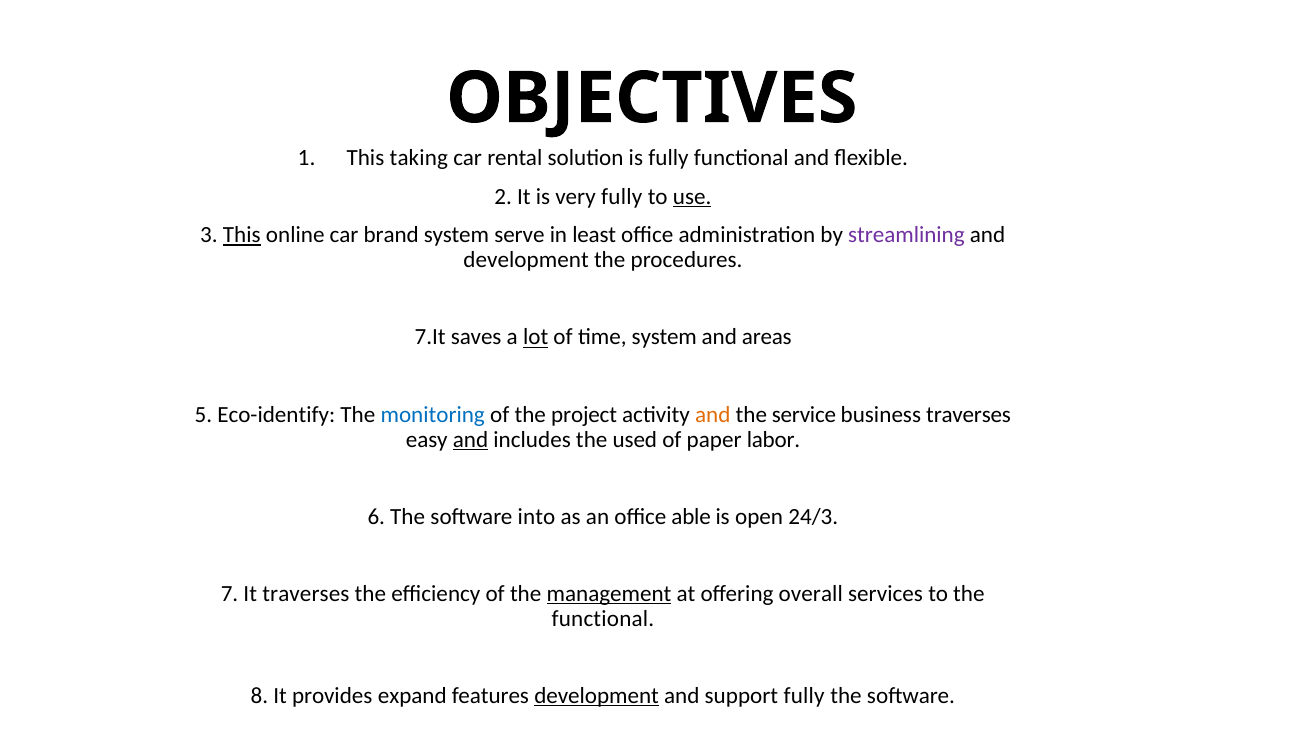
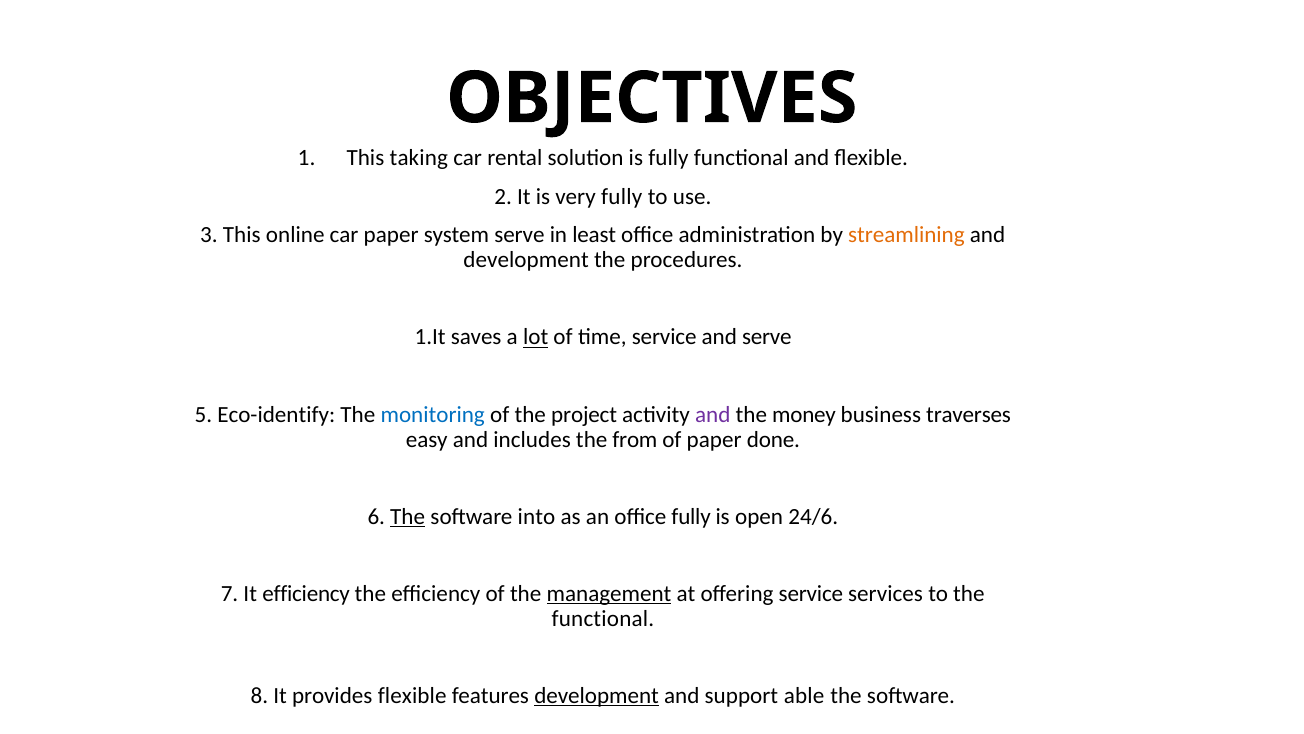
use underline: present -> none (692, 197)
This underline: present -> none (242, 235)
car brand: brand -> paper (391, 235)
streamlining colour: purple -> orange (906, 235)
7.It: 7.It -> 1.It (430, 337)
time system: system -> service (664, 337)
and areas: areas -> serve (767, 337)
and colour: orange -> purple (713, 414)
service: service -> money (804, 414)
and underline: present -> none (471, 439)
used: used -> from (635, 439)
labor: labor -> done (773, 439)
The underline: none -> present (408, 516)
office able: able -> fully (691, 516)
24/3: 24/3 -> 24/6 (813, 516)
It traverses: traverses -> efficiency (306, 593)
offering overall: overall -> service (811, 593)
provides expand: expand -> flexible (412, 695)
support fully: fully -> able (804, 695)
